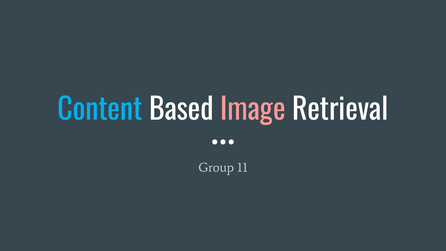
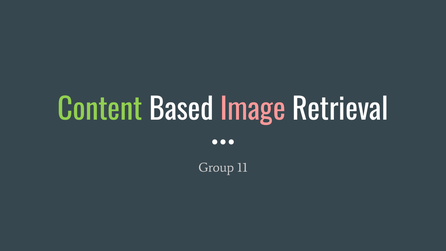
Content colour: light blue -> light green (100, 110)
